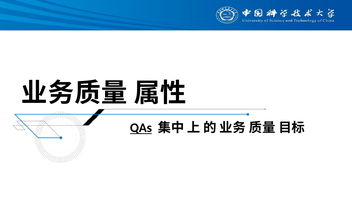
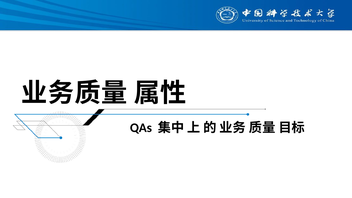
QAs underline: present -> none (141, 128)
